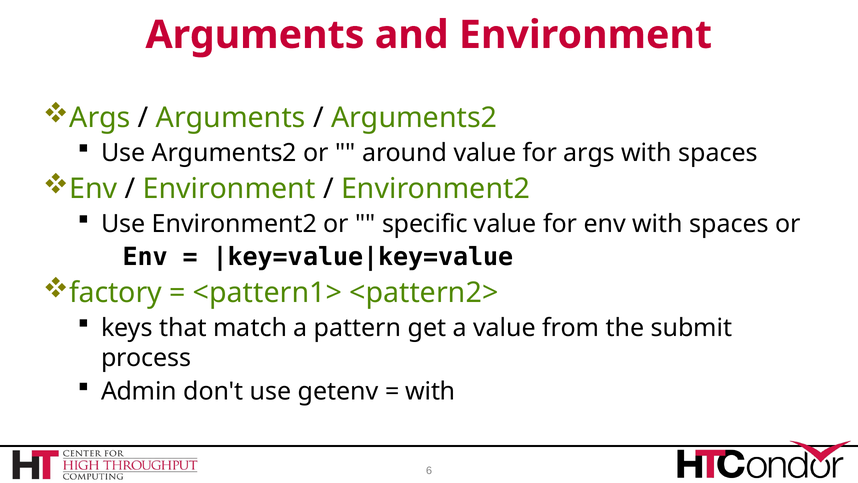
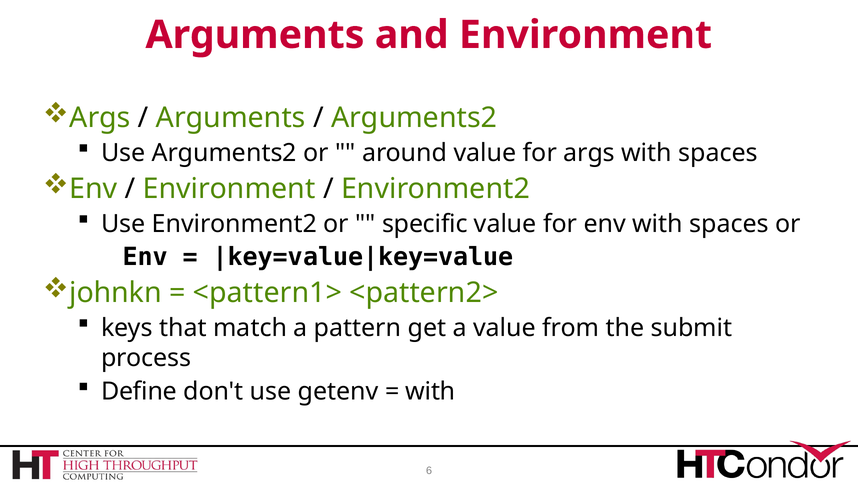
factory: factory -> johnkn (115, 293)
Admin: Admin -> Define (139, 391)
